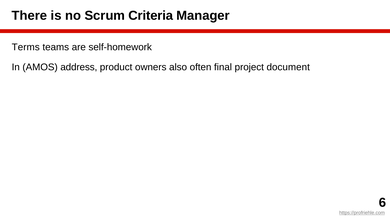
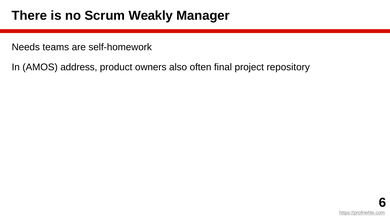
Criteria: Criteria -> Weakly (151, 16)
Terms: Terms -> Needs (26, 47)
document: document -> repository (288, 67)
